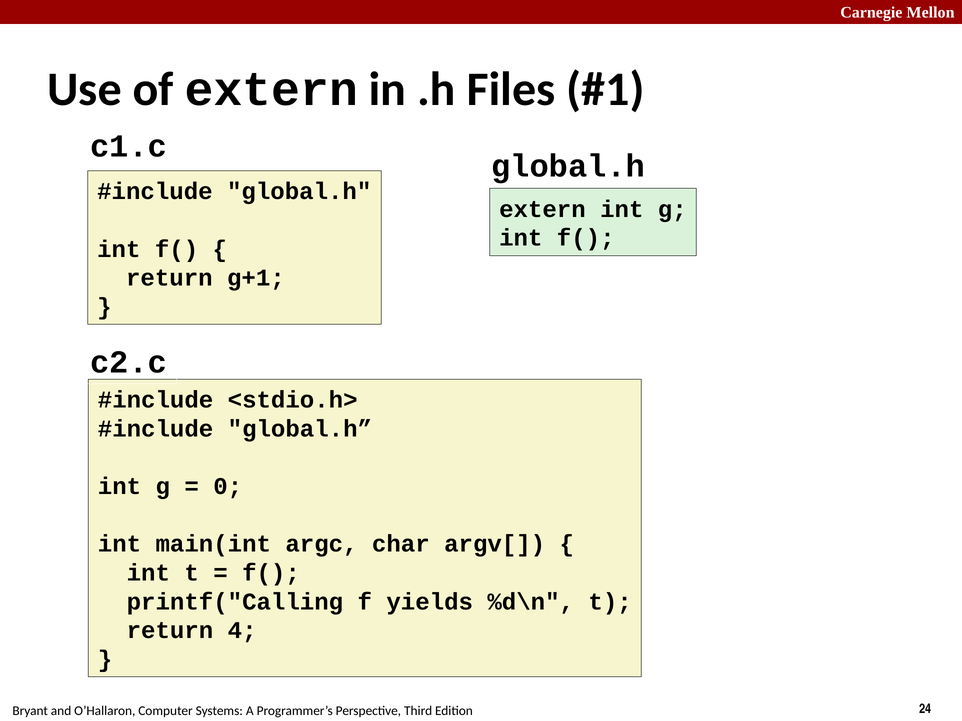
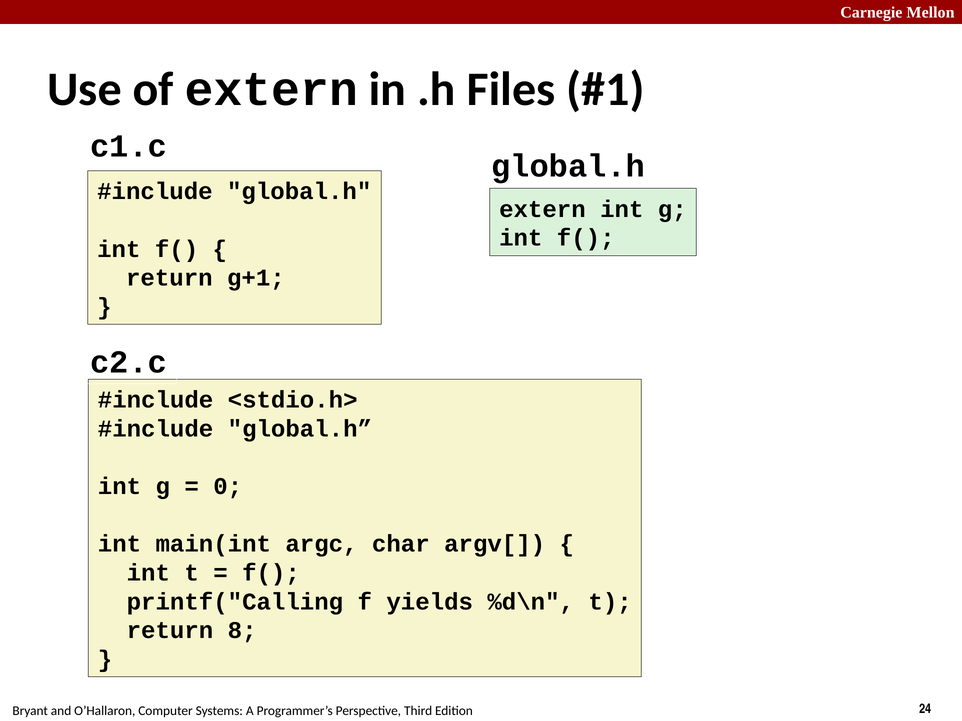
4: 4 -> 8 (242, 631)
